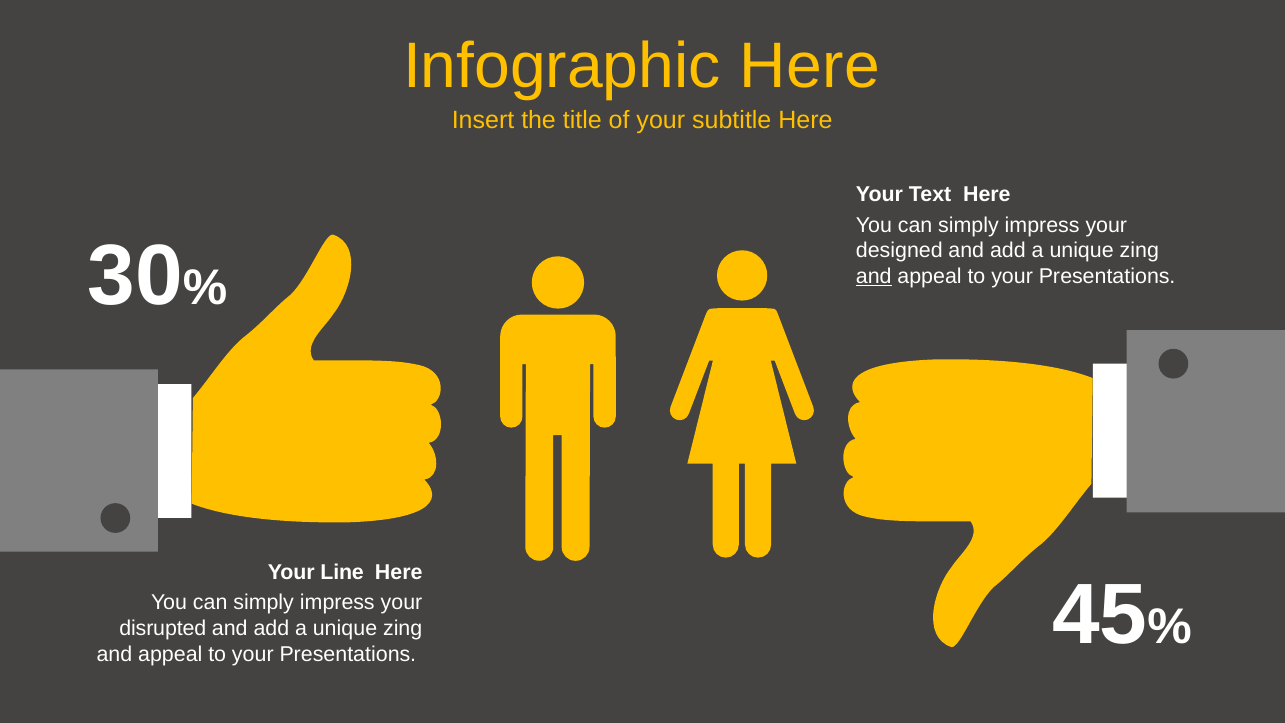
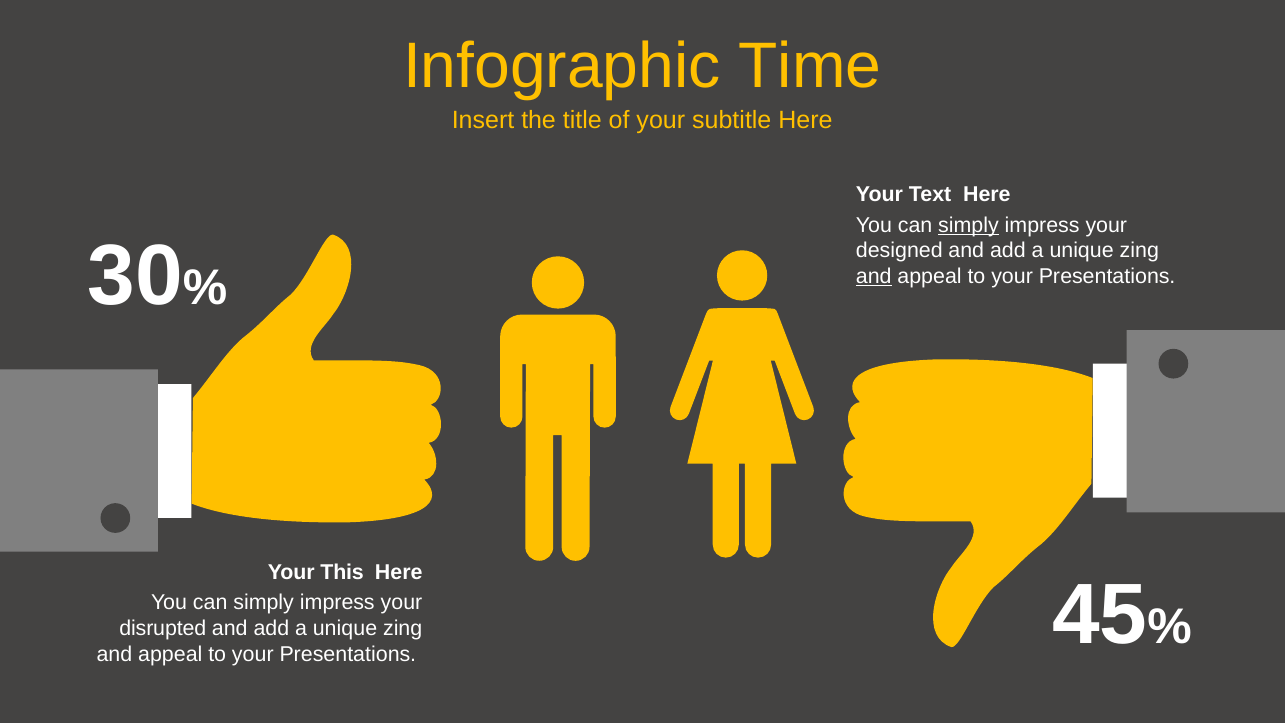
Infographic Here: Here -> Time (810, 67)
simply underline: none -> present (968, 225)
Line: Line -> This (342, 572)
